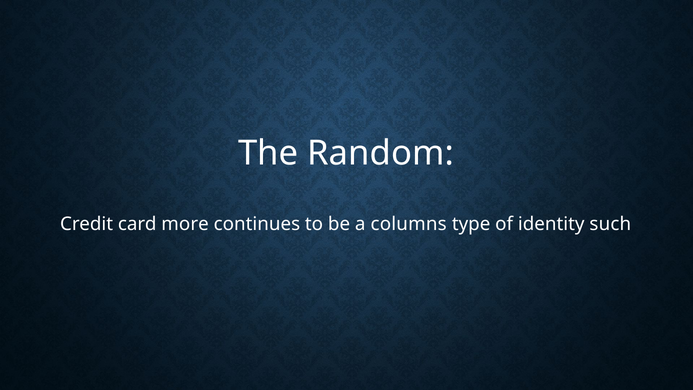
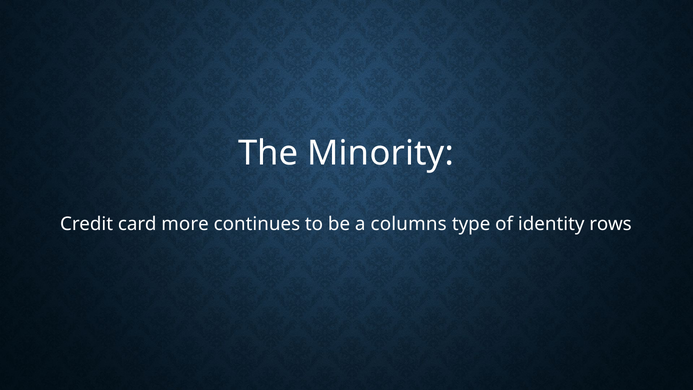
Random: Random -> Minority (381, 153)
such: such -> rows (611, 224)
